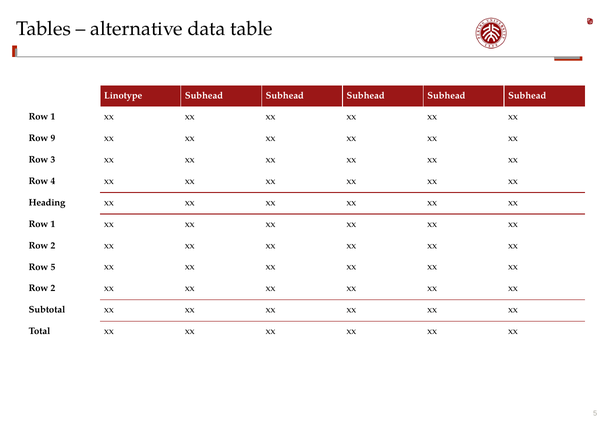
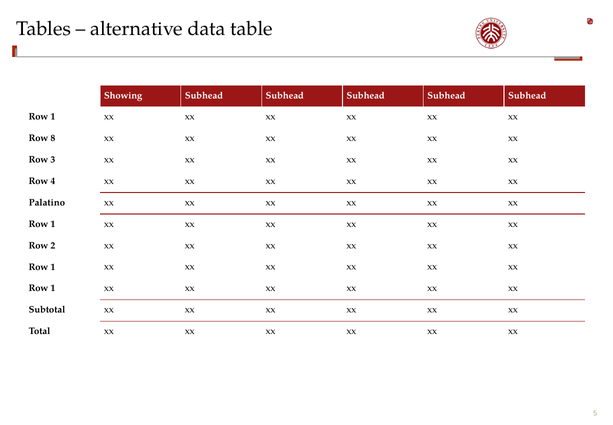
Linotype: Linotype -> Showing (123, 95)
9: 9 -> 8 (53, 138)
Heading: Heading -> Palatino (47, 202)
5: 5 -> 1 (53, 267)
2: 2 -> 1 (53, 288)
